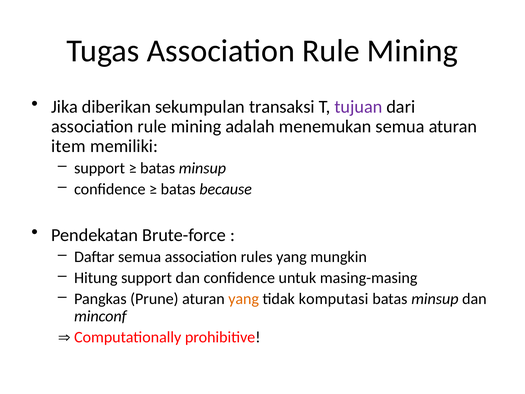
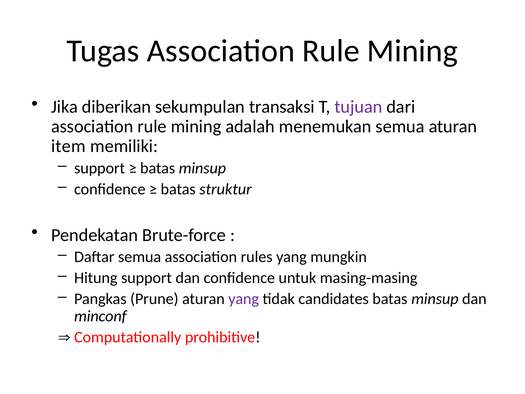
because: because -> struktur (226, 189)
yang colour: orange -> purple (244, 299)
komputasi: komputasi -> candidates (334, 299)
